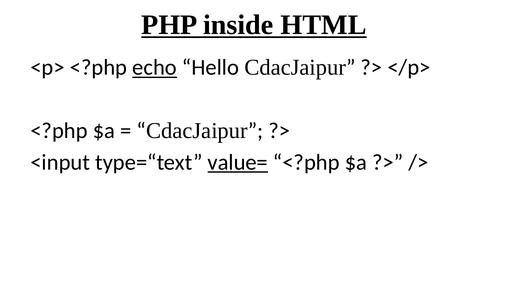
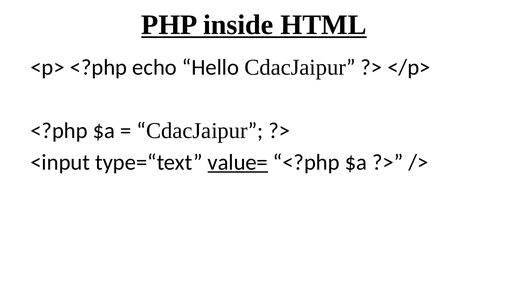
echo underline: present -> none (155, 67)
